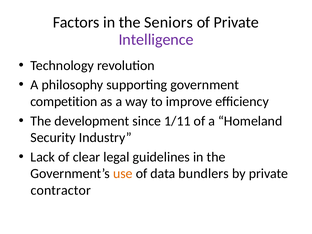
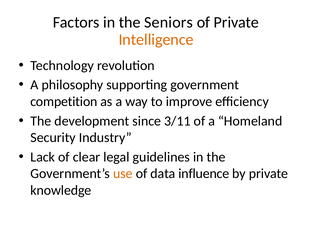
Intelligence colour: purple -> orange (156, 40)
1/11: 1/11 -> 3/11 (177, 121)
bundlers: bundlers -> influence (204, 174)
contractor: contractor -> knowledge (61, 190)
